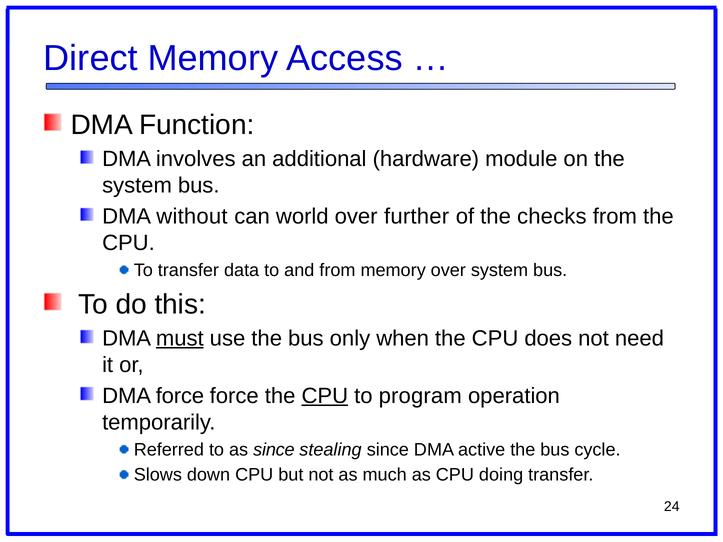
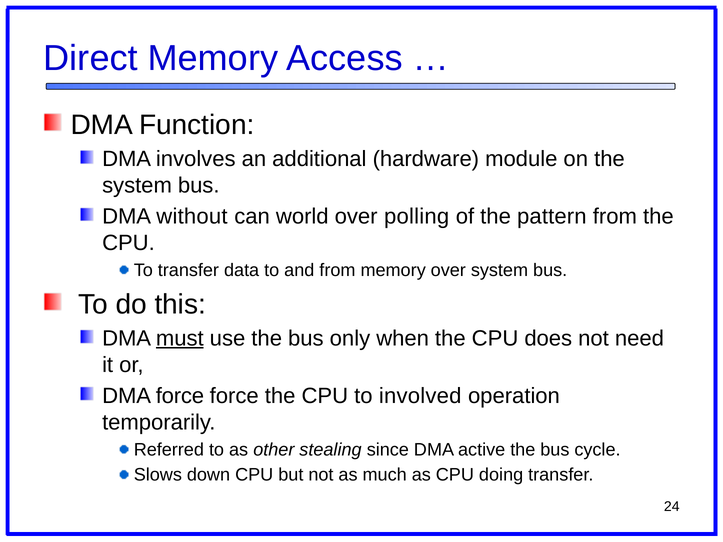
further: further -> polling (417, 216)
checks: checks -> pattern (552, 216)
CPU underline: present -> none (325, 396)
program: program -> involved (420, 396)
as since: since -> other (274, 450)
